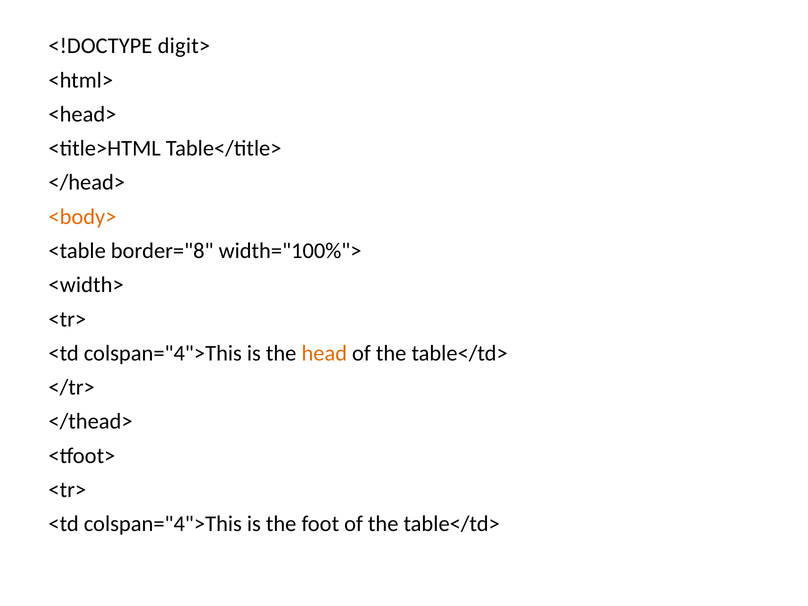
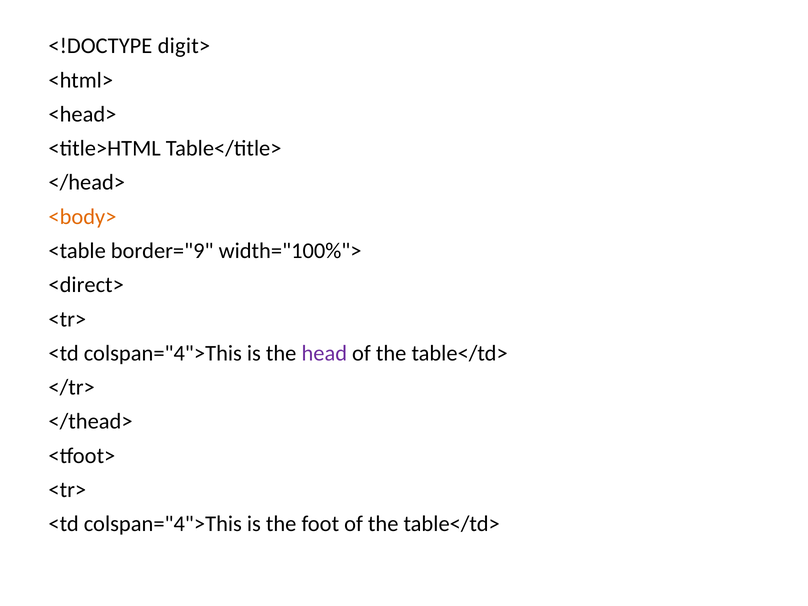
border="8: border="8 -> border="9 (162, 251)
<width>: <width> -> <direct> (86, 285)
head colour: orange -> purple (324, 353)
